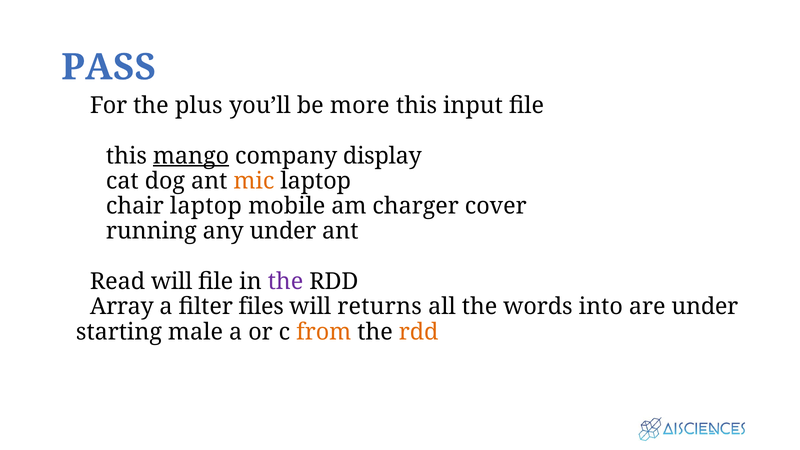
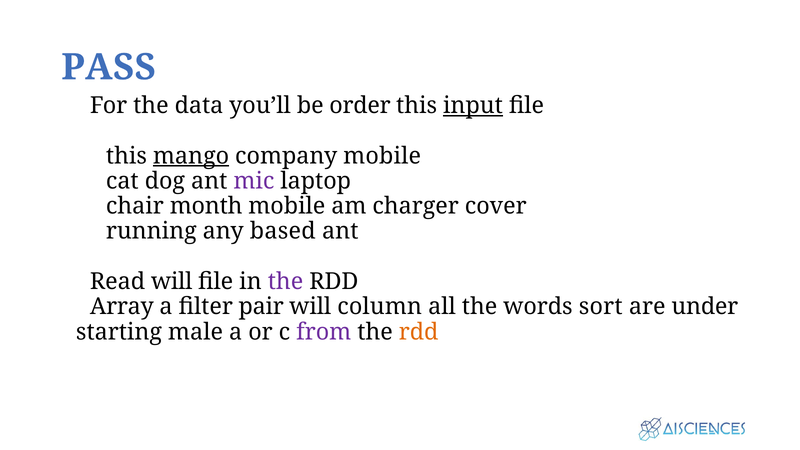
plus: plus -> data (199, 106)
more: more -> order (360, 106)
input underline: none -> present (473, 106)
company display: display -> mobile (382, 156)
mic colour: orange -> purple (254, 181)
chair laptop: laptop -> month (206, 206)
any under: under -> based (283, 231)
files: files -> pair (261, 307)
returns: returns -> column (380, 307)
into: into -> sort (601, 307)
from colour: orange -> purple (324, 332)
